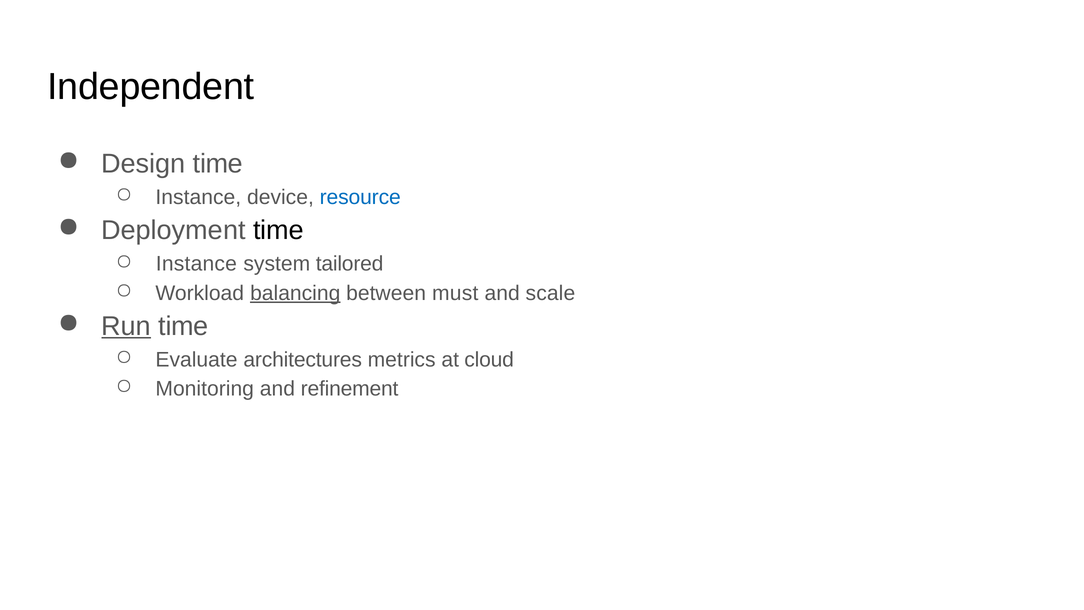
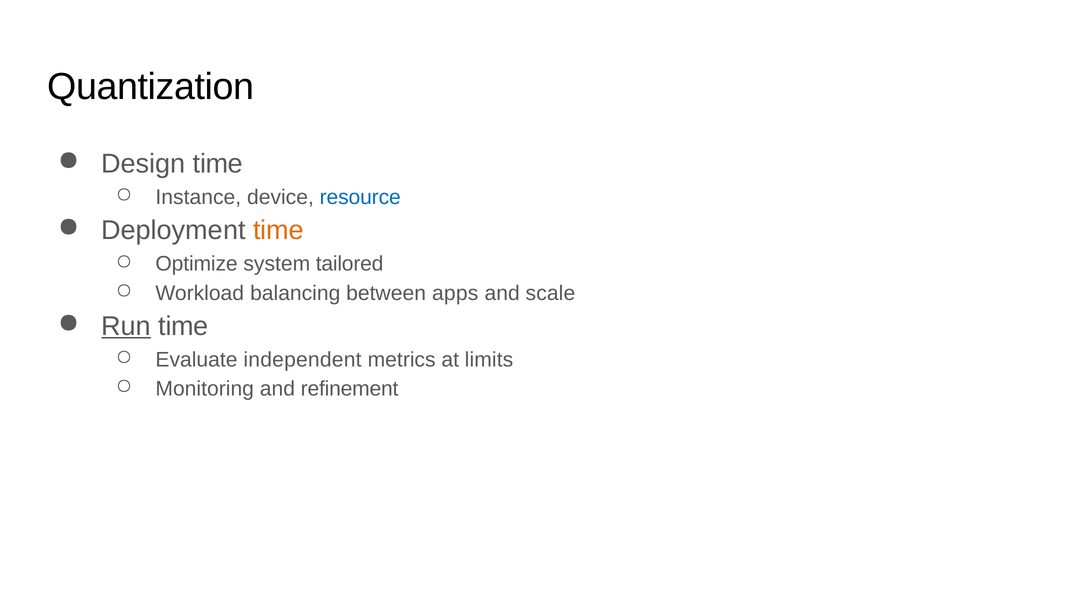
Independent: Independent -> Quantization (151, 87)
time colour: black -> orange (278, 230)
Instance: Instance -> Optimize (197, 264)
balancing underline: present -> none (295, 293)
must: must -> apps (455, 293)
architectures: architectures -> independent (303, 360)
cloud: cloud -> limits (489, 360)
